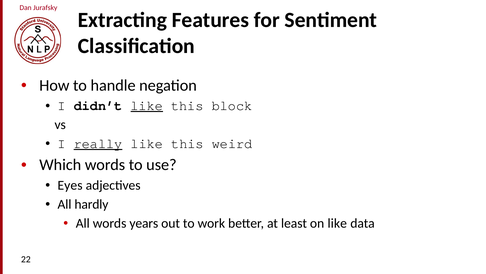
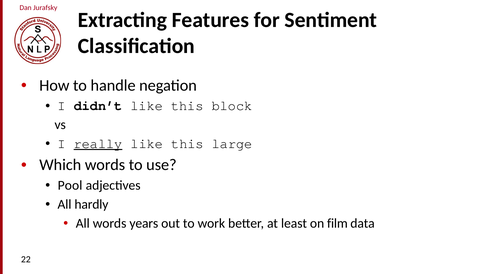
like underline: present -> none (147, 106)
weird: weird -> large (232, 143)
Eyes: Eyes -> Pool (70, 185)
on like: like -> film (337, 223)
